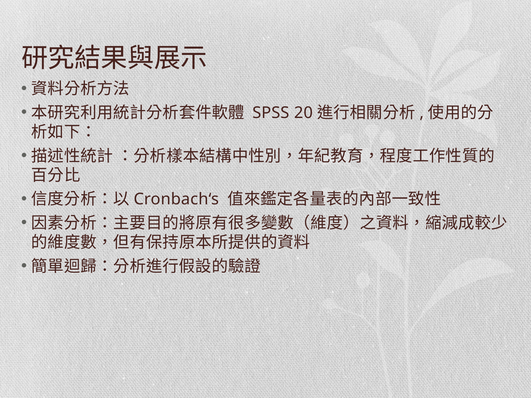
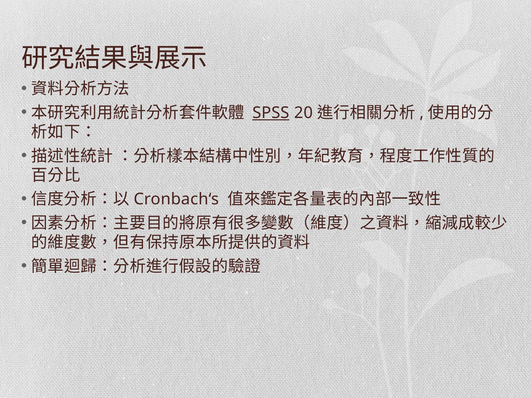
SPSS underline: none -> present (271, 113)
